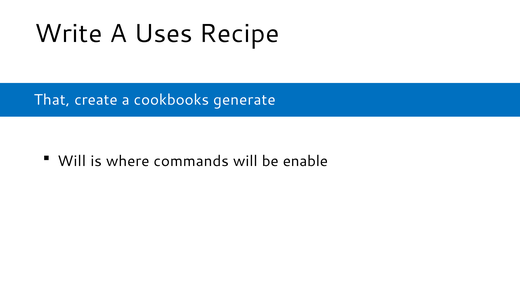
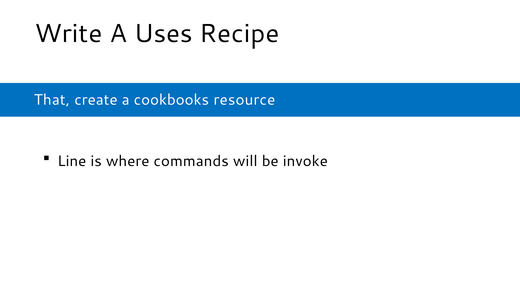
generate: generate -> resource (244, 100)
Will: Will -> Line (72, 161)
enable: enable -> invoke (305, 161)
